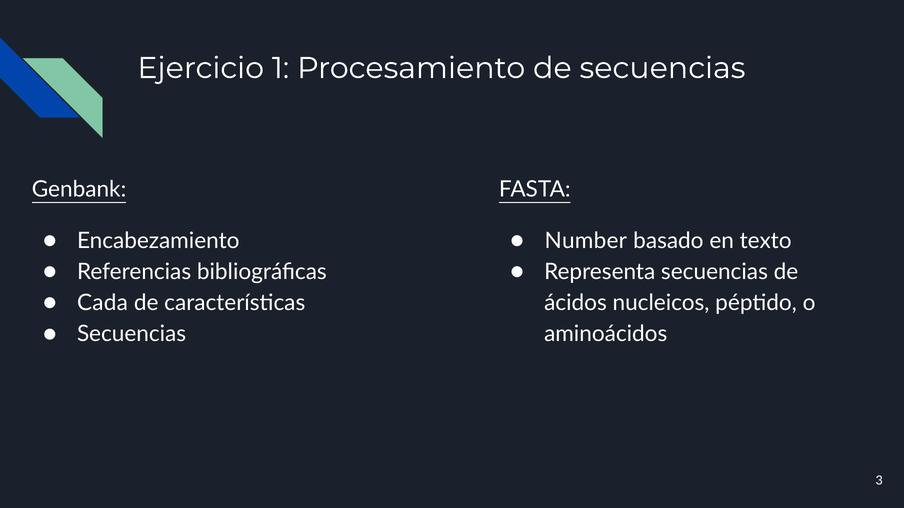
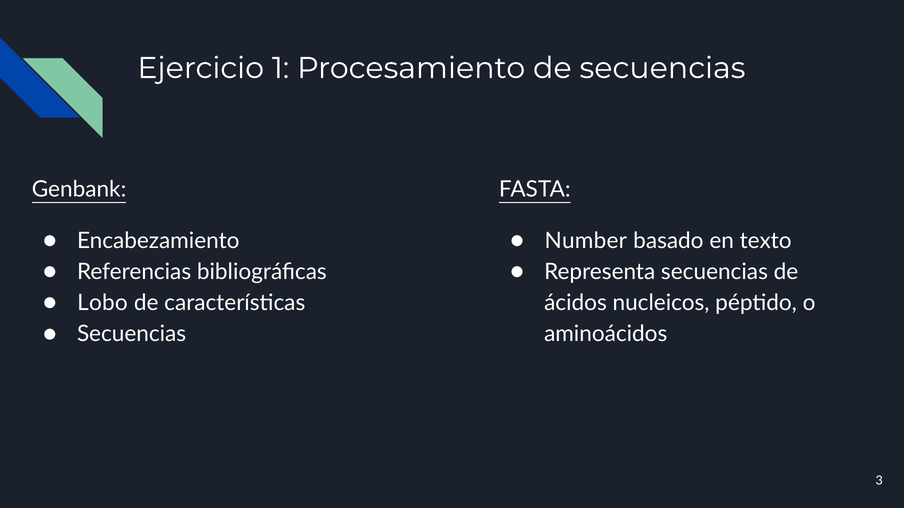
Cada: Cada -> Lobo (102, 303)
